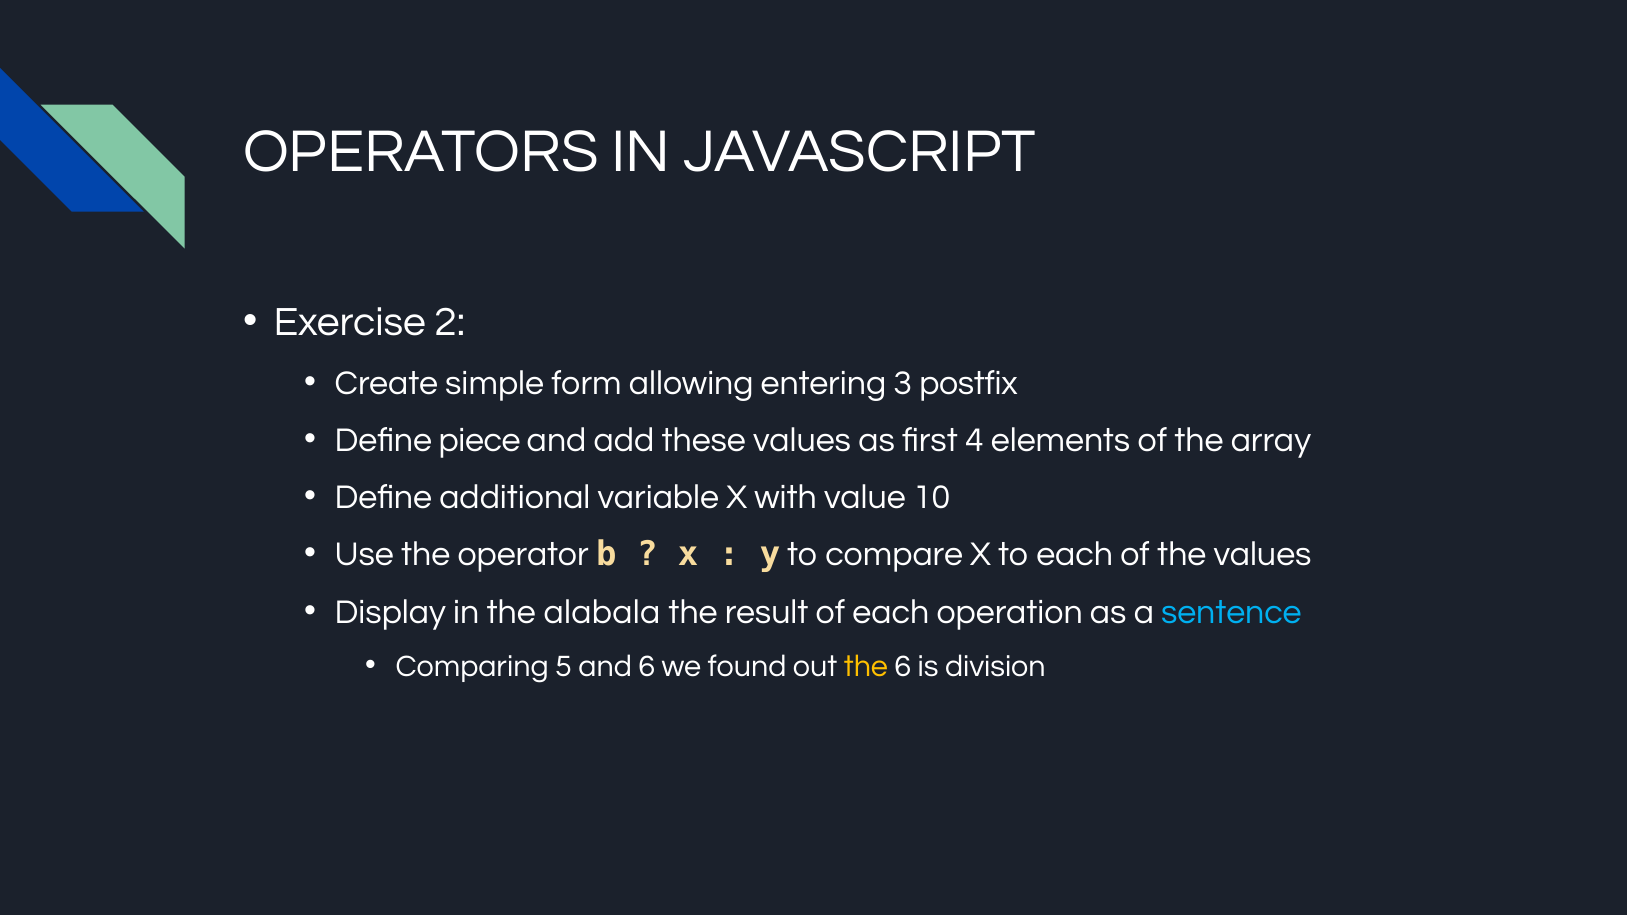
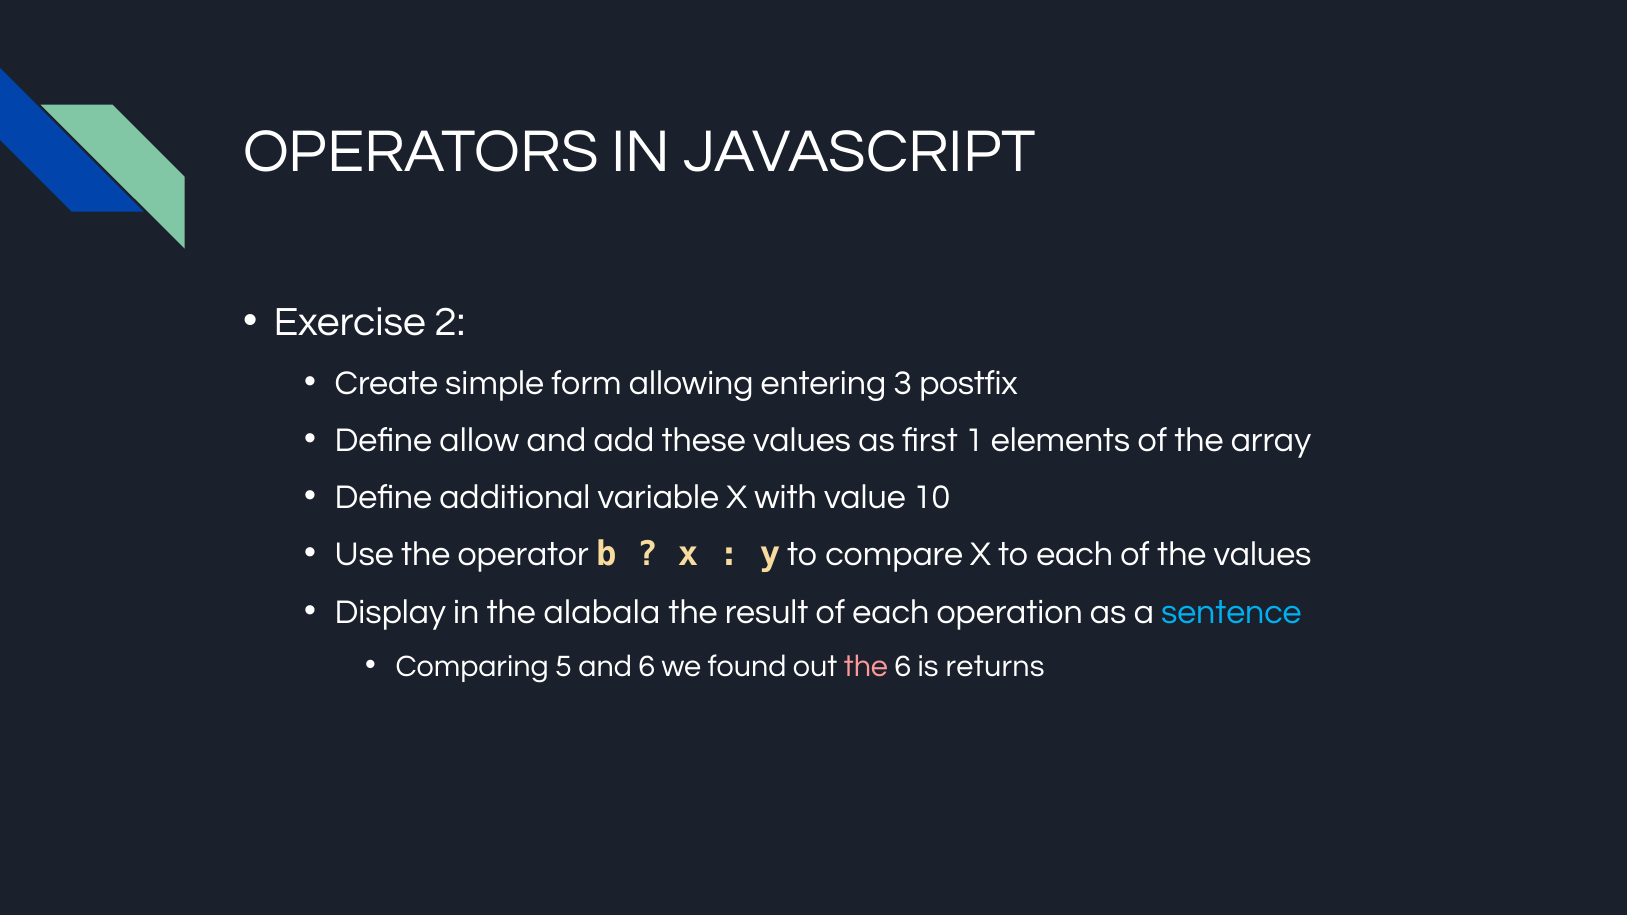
piece: piece -> allow (479, 440)
4: 4 -> 1 (974, 440)
the colour: yellow -> pink (866, 666)
division: division -> returns (995, 666)
